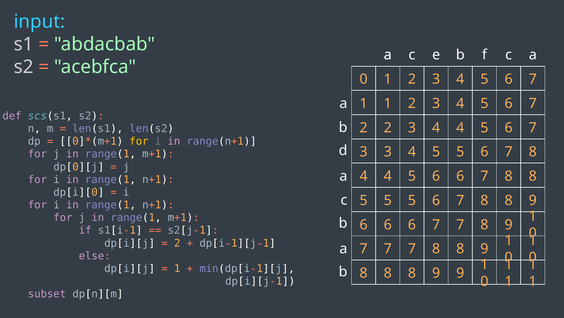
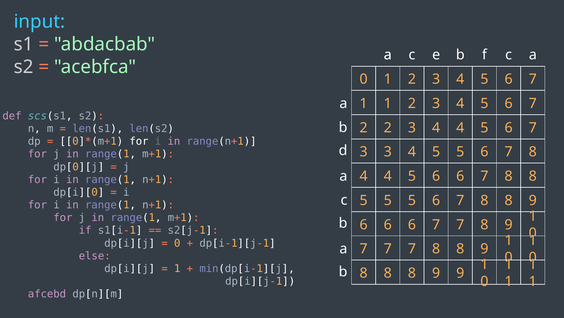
for colour: yellow -> white (139, 141)
2: 2 -> 0 (177, 243)
subset: subset -> afcebd (47, 293)
